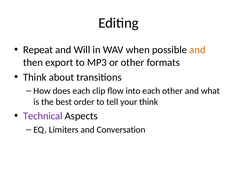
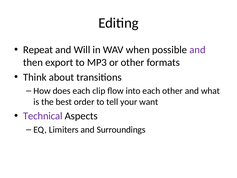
and colour: orange -> purple (197, 50)
your think: think -> want (149, 102)
Conversation: Conversation -> Surroundings (121, 129)
